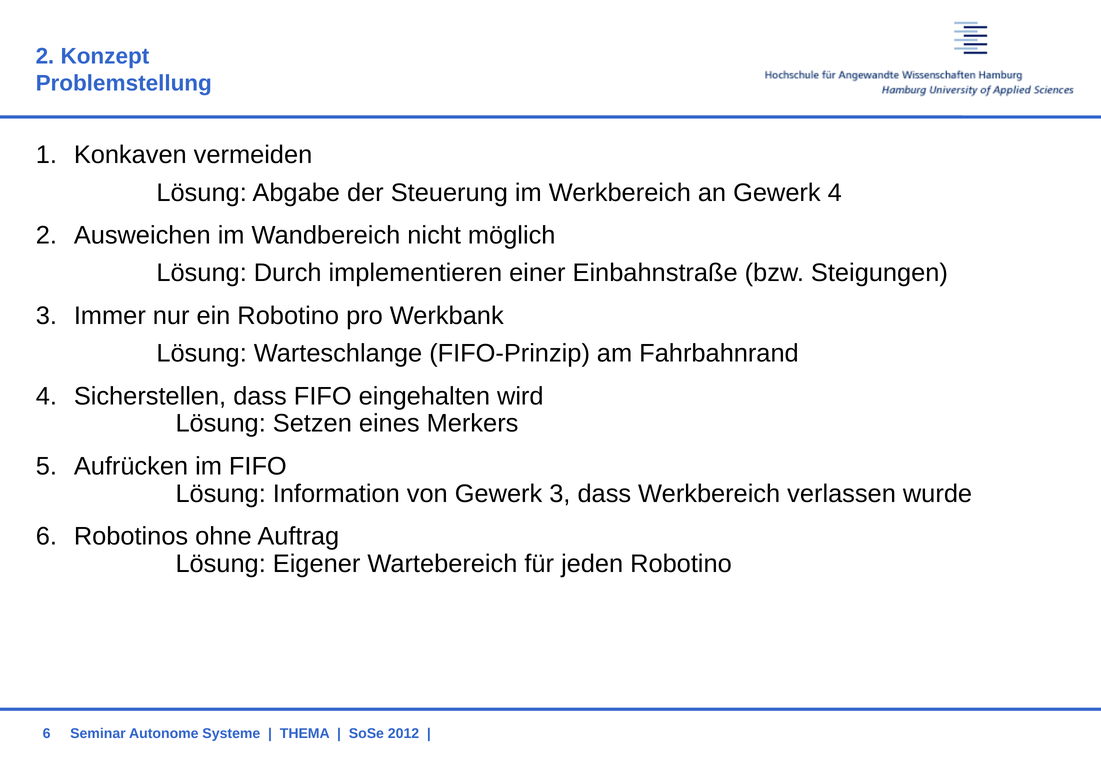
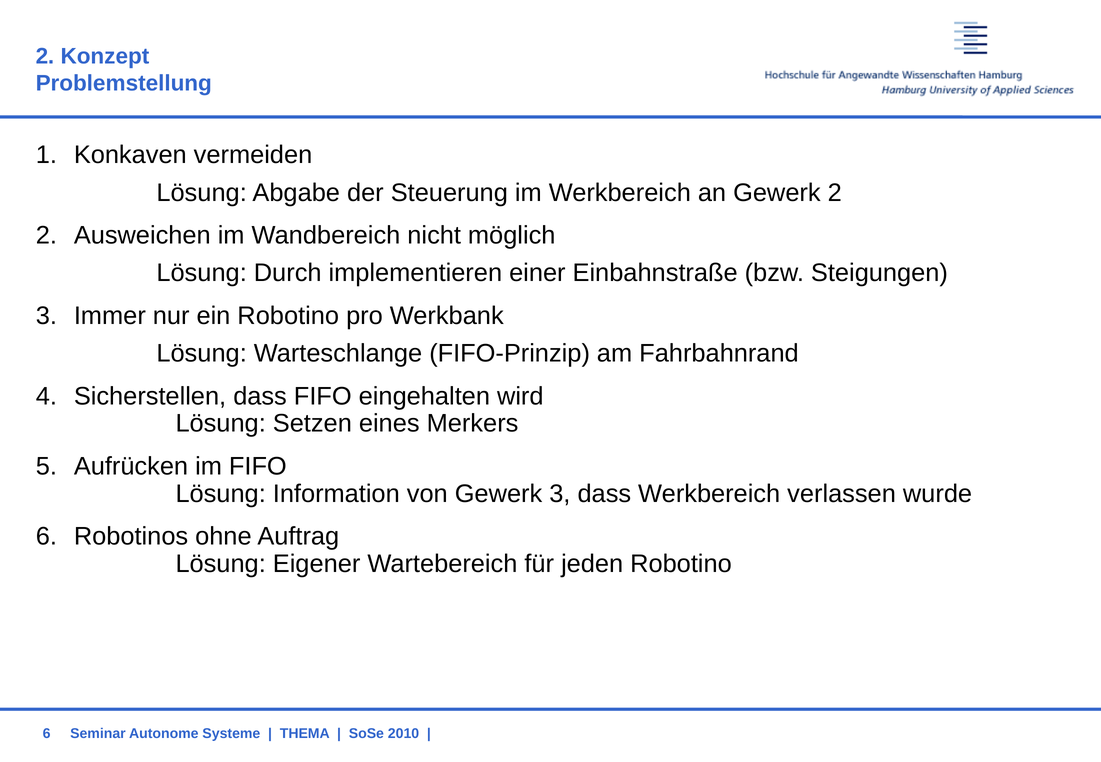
Gewerk 4: 4 -> 2 (835, 193)
2012: 2012 -> 2010 (404, 734)
